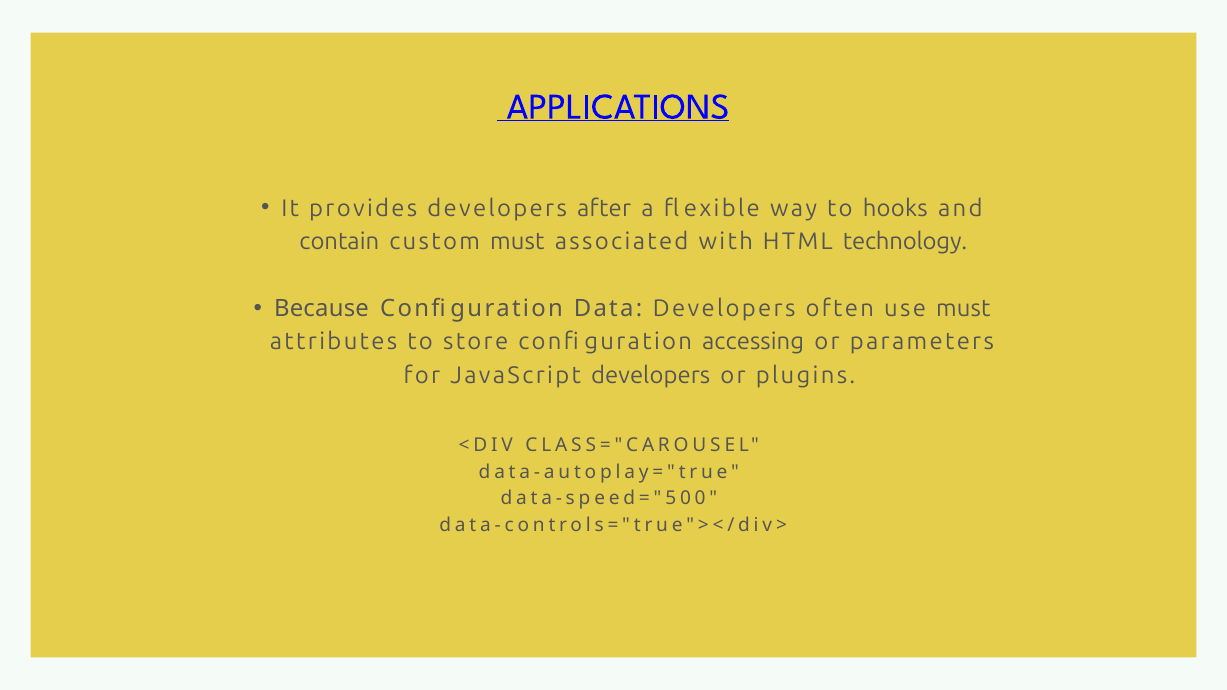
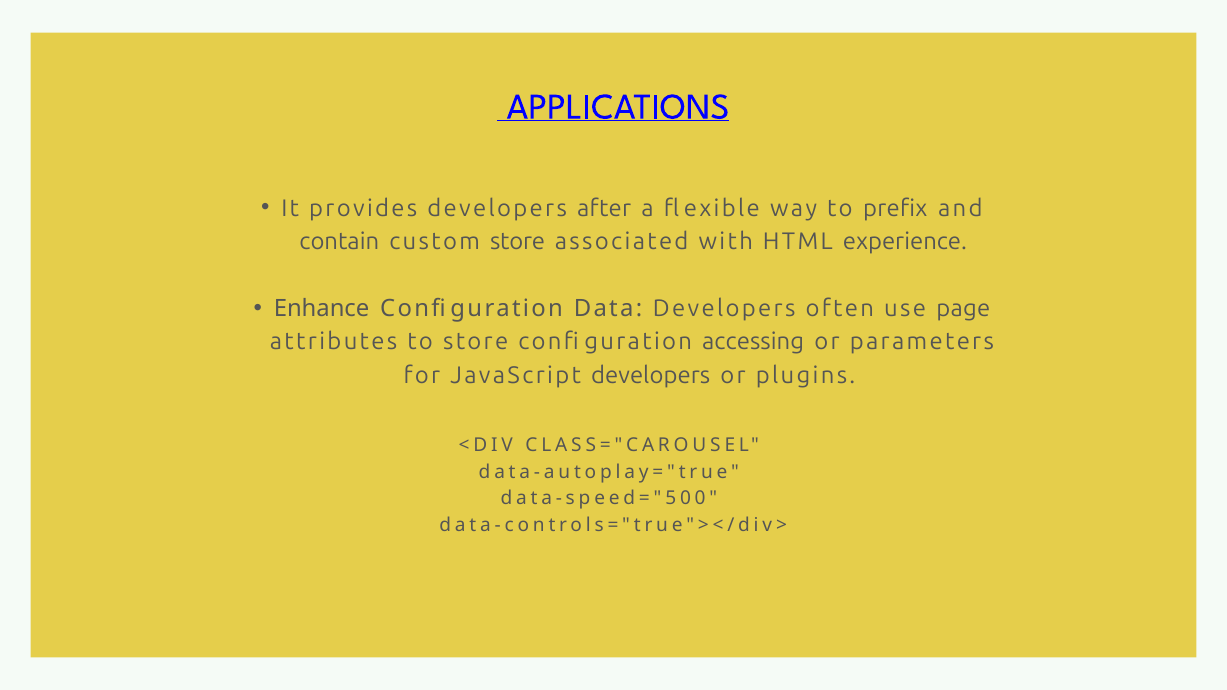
hooks: hooks -> prefix (895, 208)
custom must: must -> store (518, 242)
technology: technology -> experience (905, 242)
Because: Because -> Enhance (322, 309)
use must: must -> page (963, 309)
